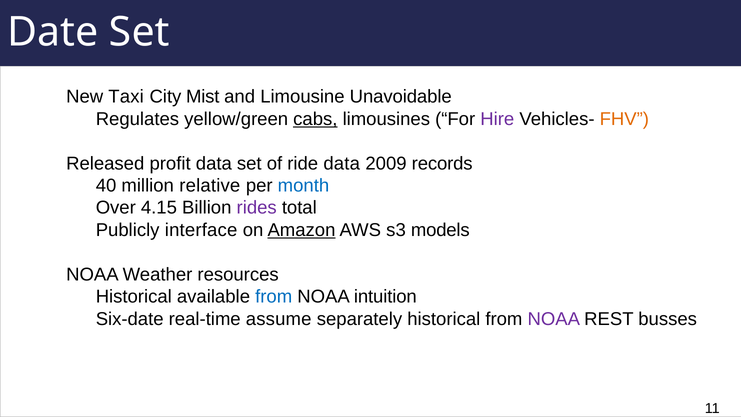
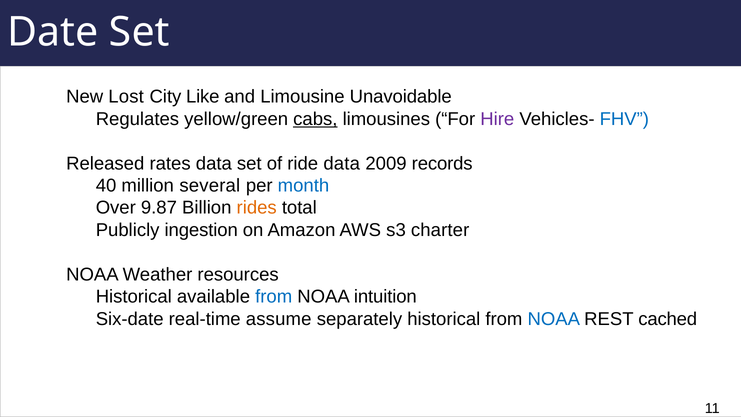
Taxi: Taxi -> Lost (126, 97)
Mist: Mist -> Like (203, 97)
FHV colour: orange -> blue (624, 119)
profit: profit -> rates (170, 163)
relative: relative -> several (210, 186)
4.15: 4.15 -> 9.87 (159, 208)
rides colour: purple -> orange (257, 208)
interface: interface -> ingestion (201, 230)
Amazon underline: present -> none (301, 230)
models: models -> charter (440, 230)
NOAA colour: purple -> blue (554, 319)
busses: busses -> cached (668, 319)
